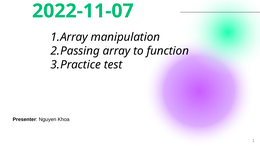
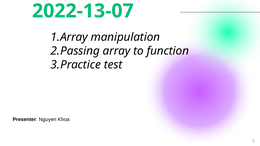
2022-11-07: 2022-11-07 -> 2022-13-07 (83, 11)
